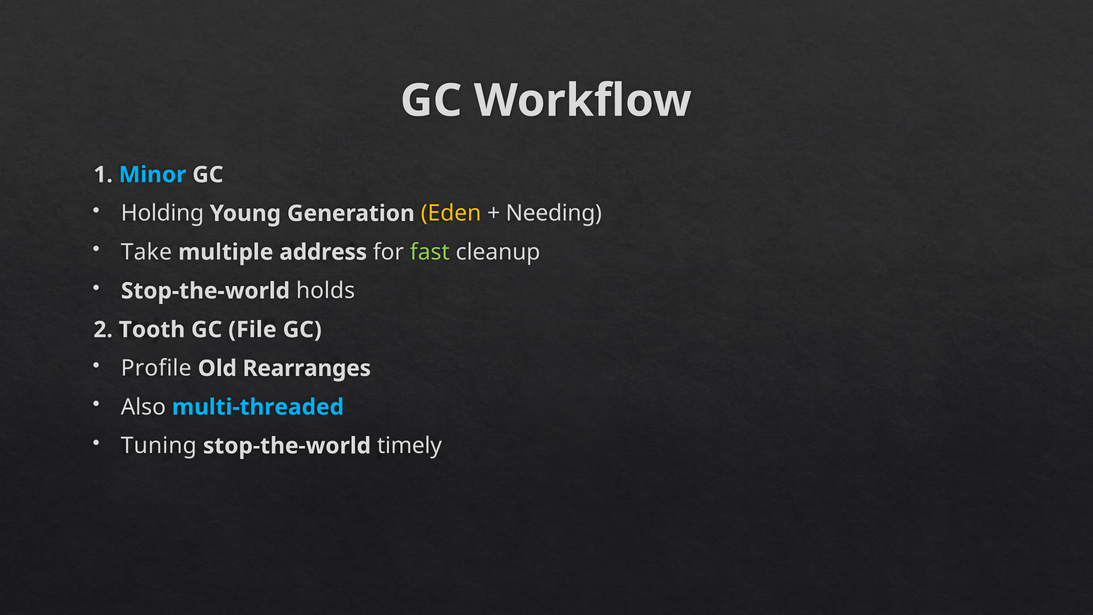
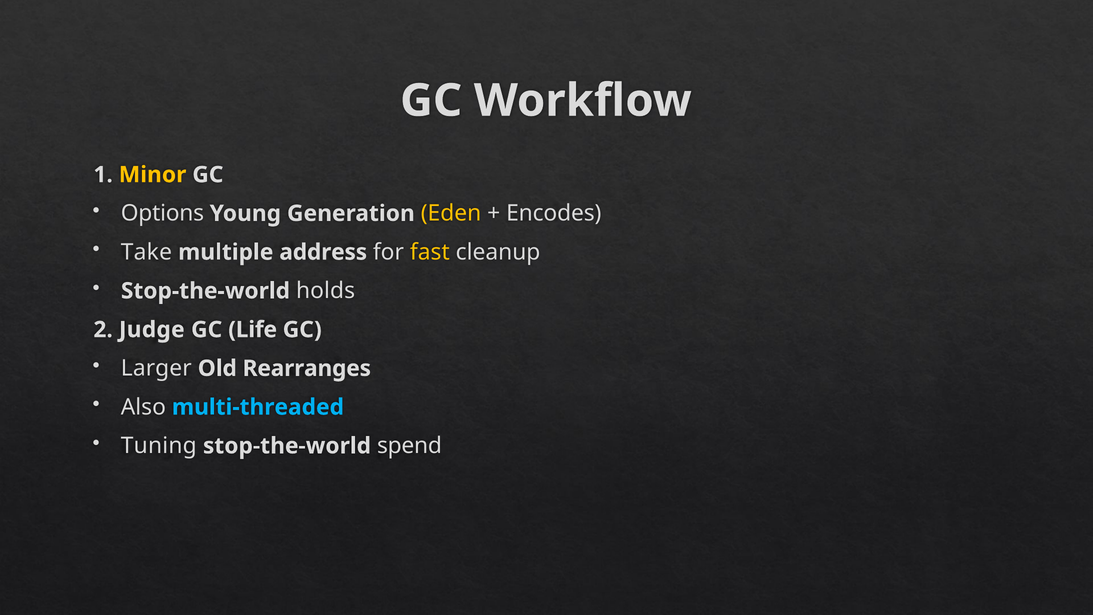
Minor colour: light blue -> yellow (153, 175)
Holding: Holding -> Options (162, 213)
Needing: Needing -> Encodes (554, 213)
fast colour: light green -> yellow (430, 252)
Tooth: Tooth -> Judge (152, 330)
File: File -> Life (253, 330)
Profile: Profile -> Larger (156, 368)
timely: timely -> spend (410, 446)
